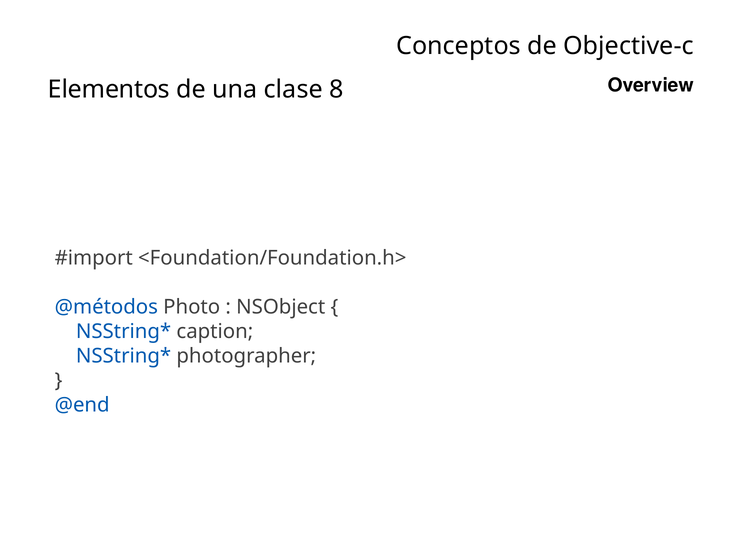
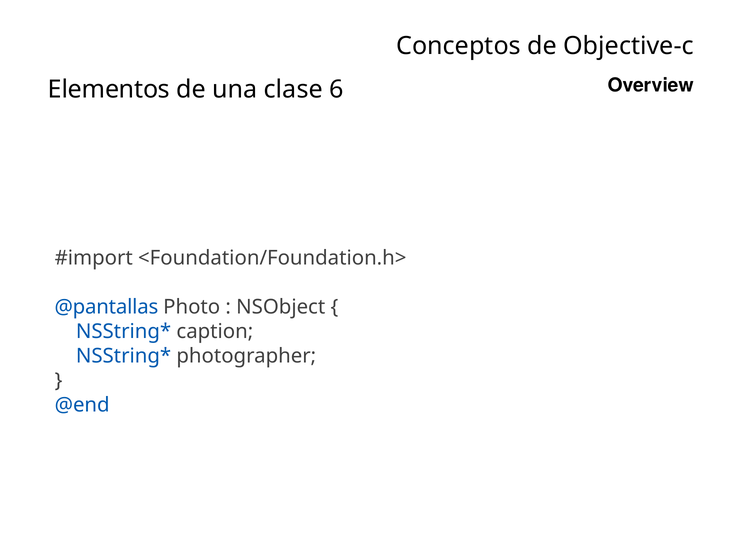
8: 8 -> 6 (336, 89)
@métodos: @métodos -> @pantallas (106, 307)
